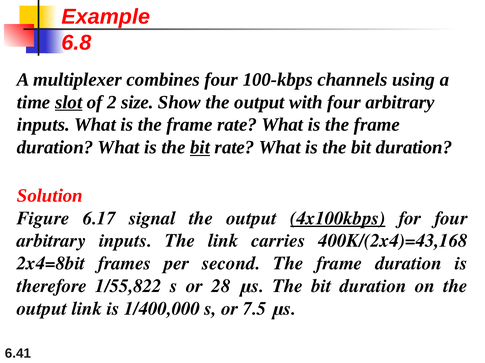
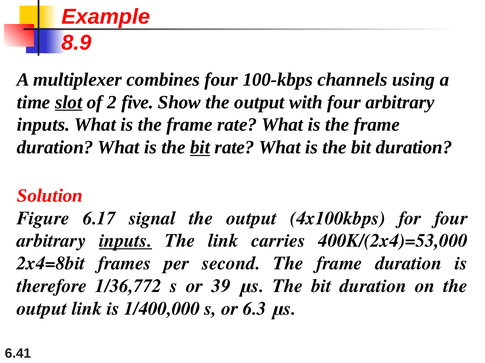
6.8: 6.8 -> 8.9 (76, 43)
size: size -> five (137, 102)
4x100kbps underline: present -> none (338, 219)
inputs underline: none -> present (125, 241)
400K/(2x4)=43,168: 400K/(2x4)=43,168 -> 400K/(2x4)=53,000 (393, 241)
1/55,822: 1/55,822 -> 1/36,772 (128, 287)
28: 28 -> 39 (221, 287)
7.5: 7.5 -> 6.3 (255, 309)
